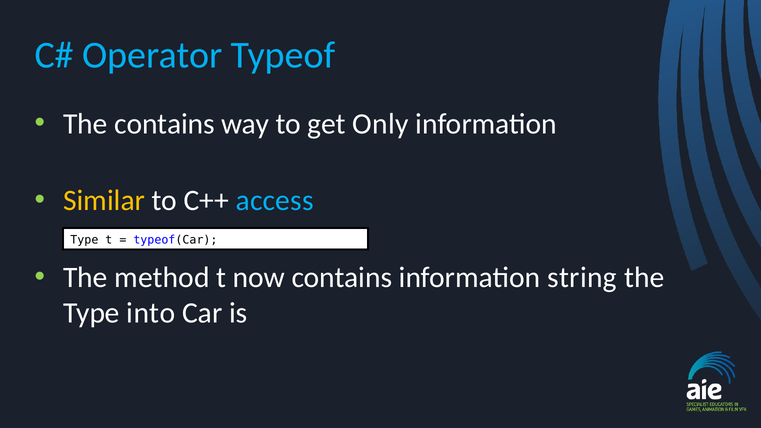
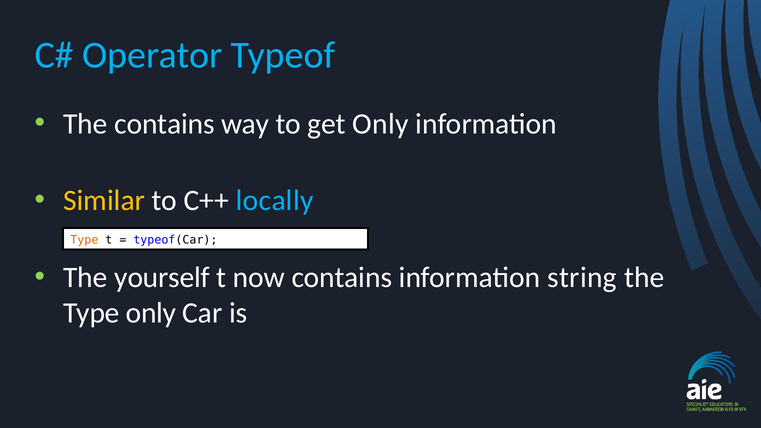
access: access -> locally (275, 201)
Type colour: black -> orange (84, 240)
method: method -> yourself (162, 278)
Type into: into -> only (151, 313)
